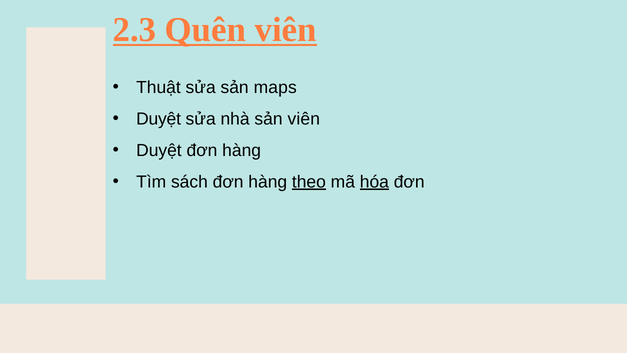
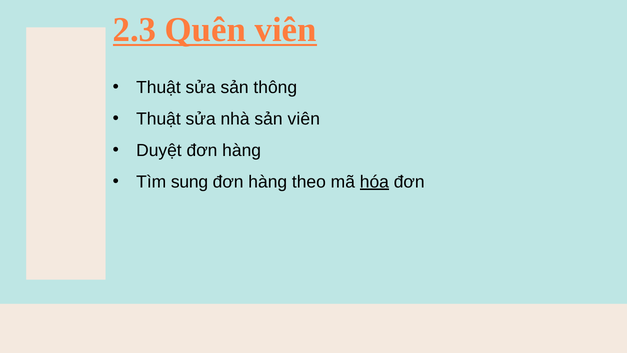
maps: maps -> thông (275, 88)
Duyệt: Duyệt -> Thuật (158, 119)
sách: sách -> sung (190, 182)
theo underline: present -> none (309, 182)
